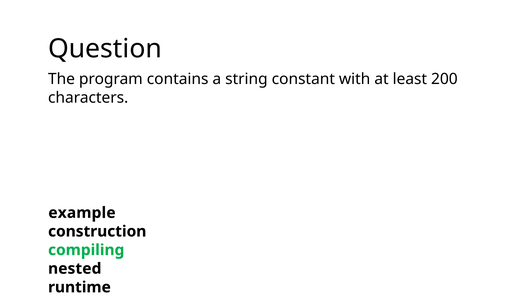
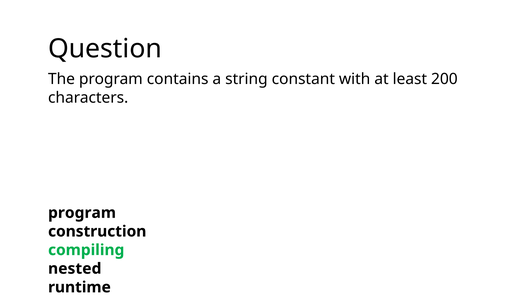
example: example -> program (82, 213)
